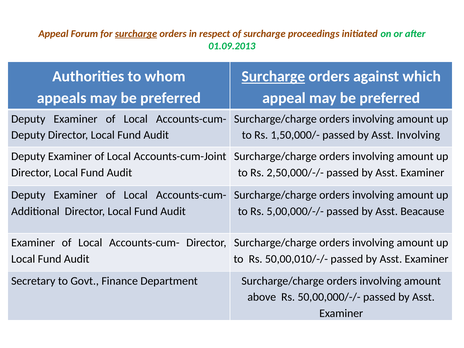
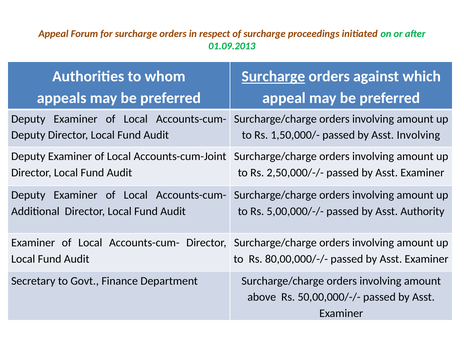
surcharge underline: present -> none (136, 34)
Beacause: Beacause -> Authority (422, 211)
50,00,010/-/-: 50,00,010/-/- -> 80,00,000/-/- (296, 259)
